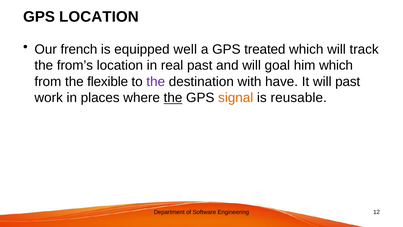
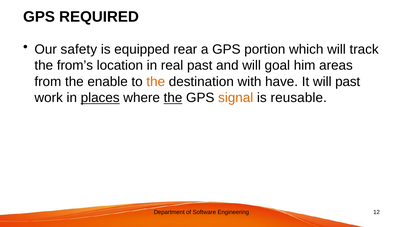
GPS LOCATION: LOCATION -> REQUIRED (99, 17)
french: french -> safety (79, 49)
well: well -> rear (185, 49)
treated: treated -> portion (265, 49)
him which: which -> areas (336, 65)
flexible: flexible -> enable (108, 82)
the colour: purple -> orange (156, 82)
places underline: none -> present (100, 98)
